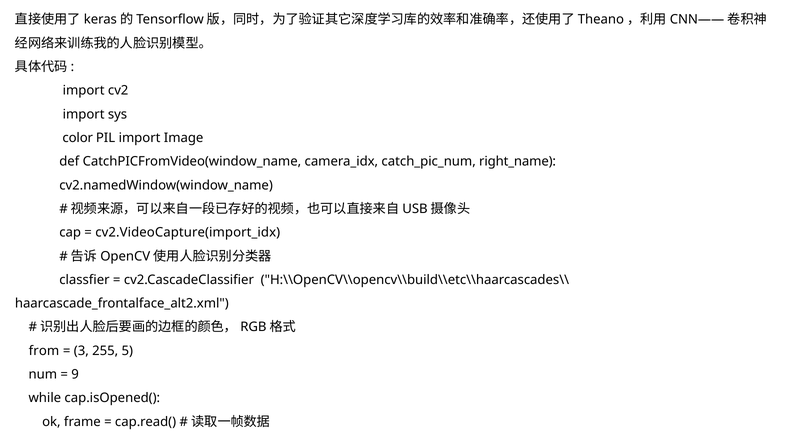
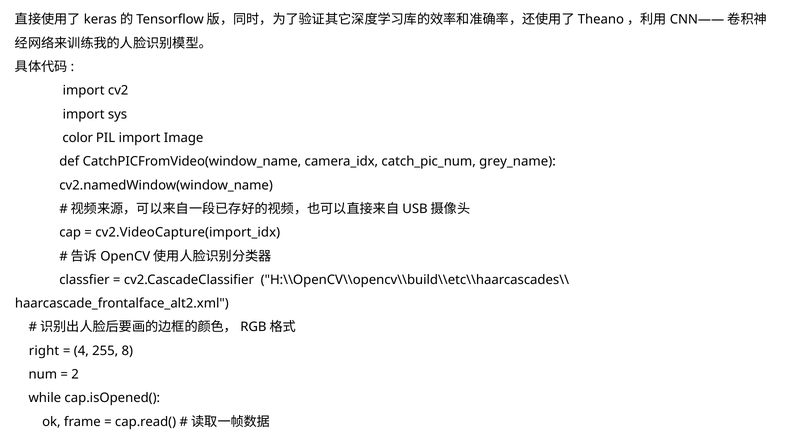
right_name: right_name -> grey_name (517, 162)
from: from -> right (44, 351)
3: 3 -> 4 (81, 351)
5: 5 -> 8 (127, 351)
9: 9 -> 2 (75, 375)
